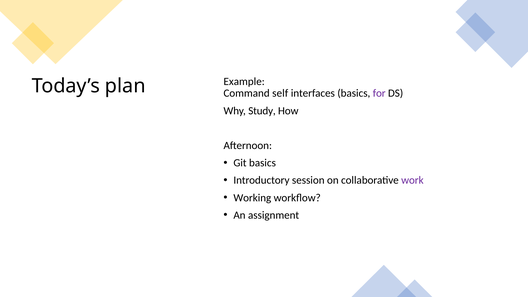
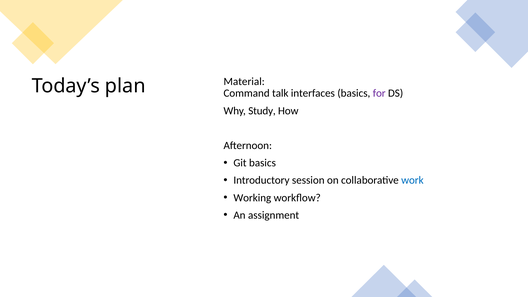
Example: Example -> Material (244, 81)
self: self -> talk (280, 93)
work colour: purple -> blue (412, 180)
